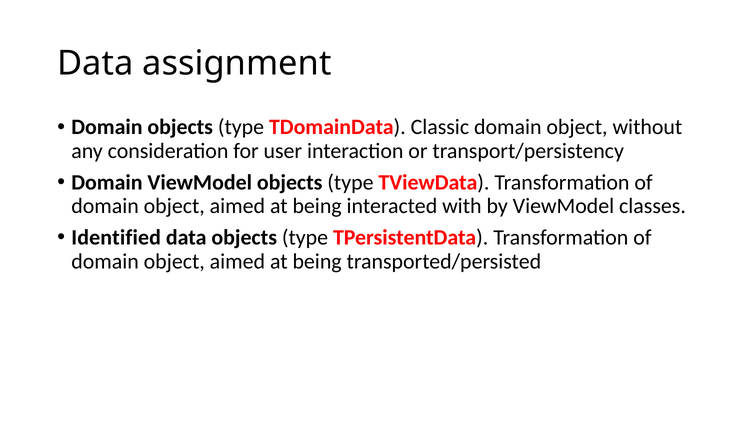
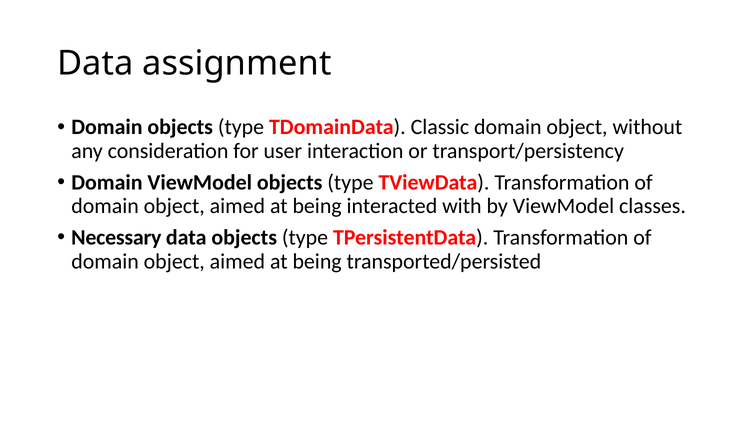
Identified: Identified -> Necessary (116, 237)
